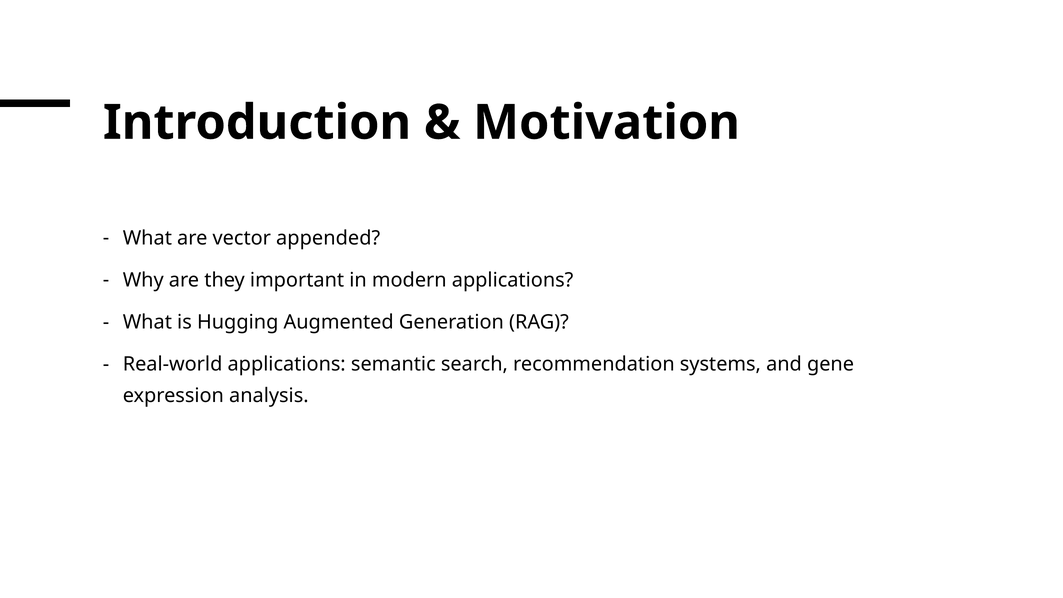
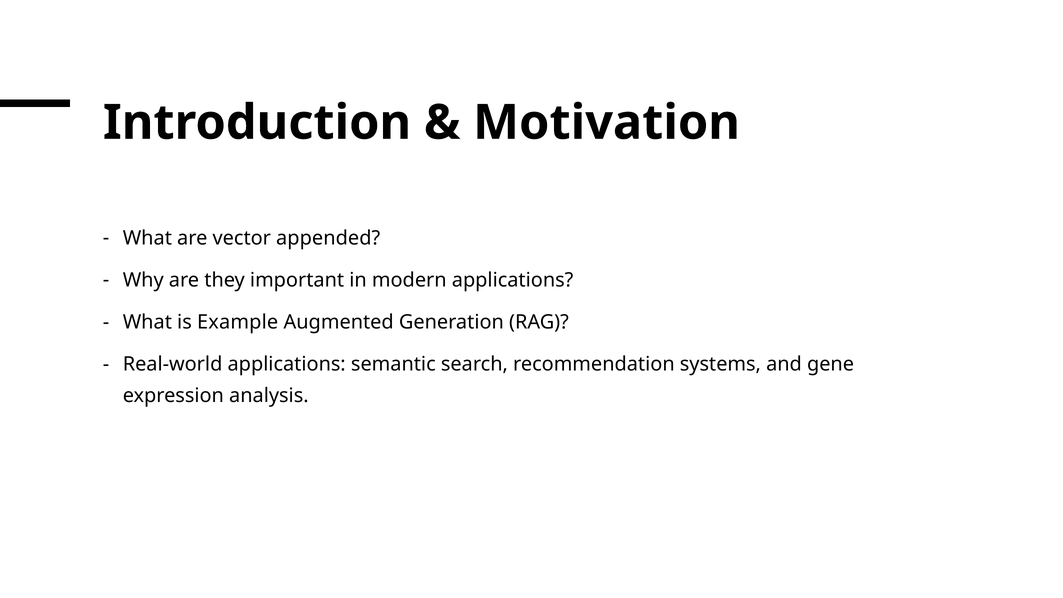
Hugging: Hugging -> Example (238, 322)
